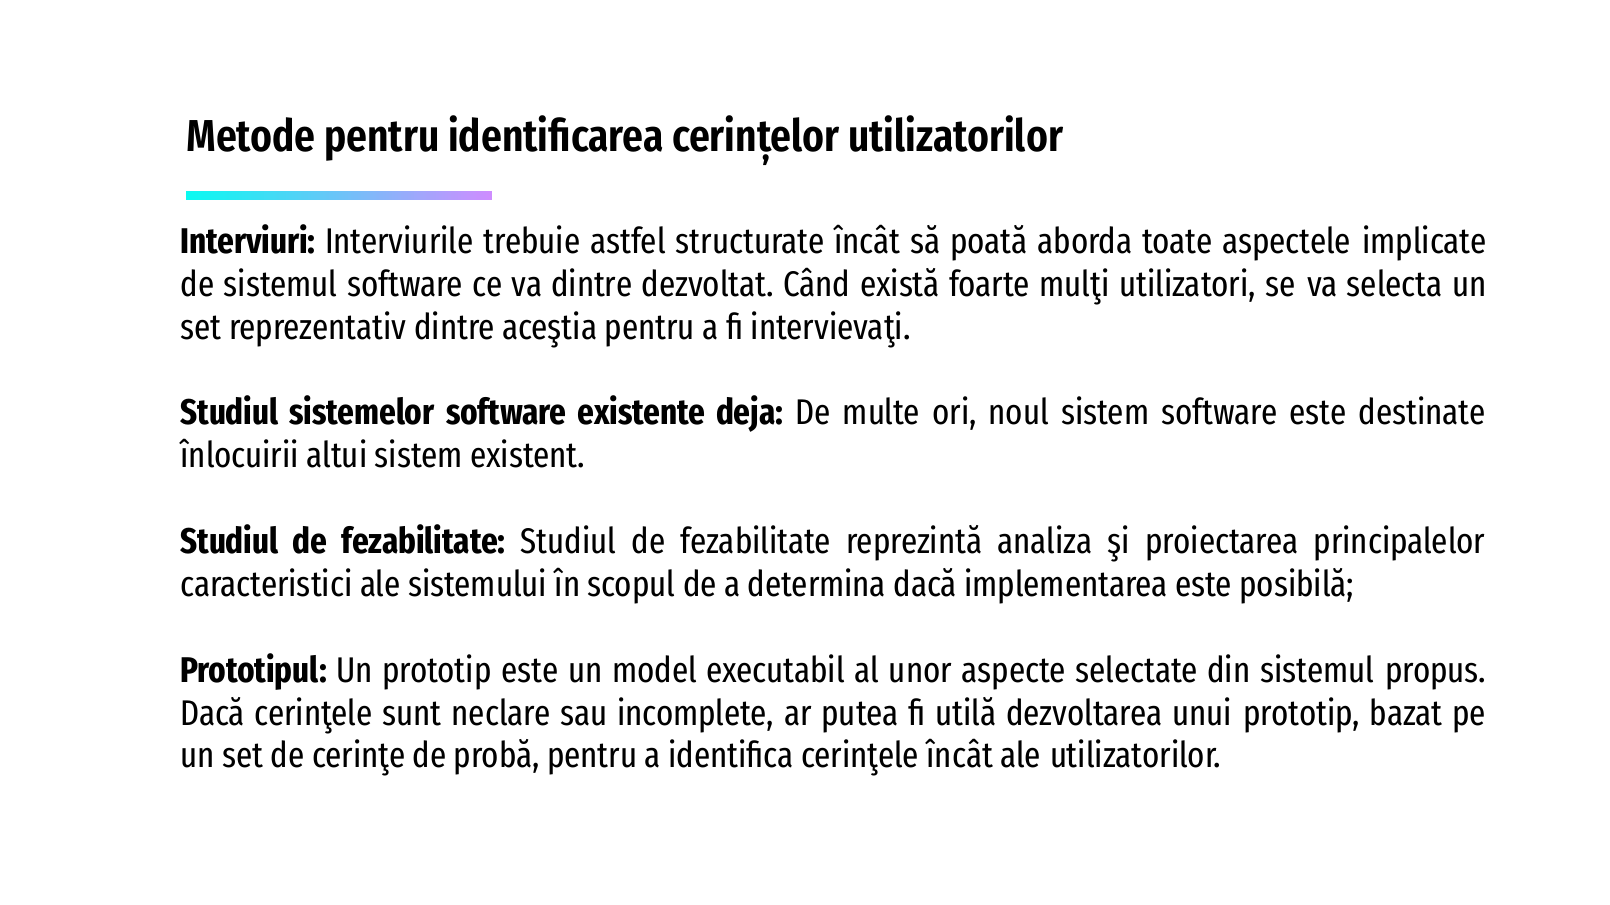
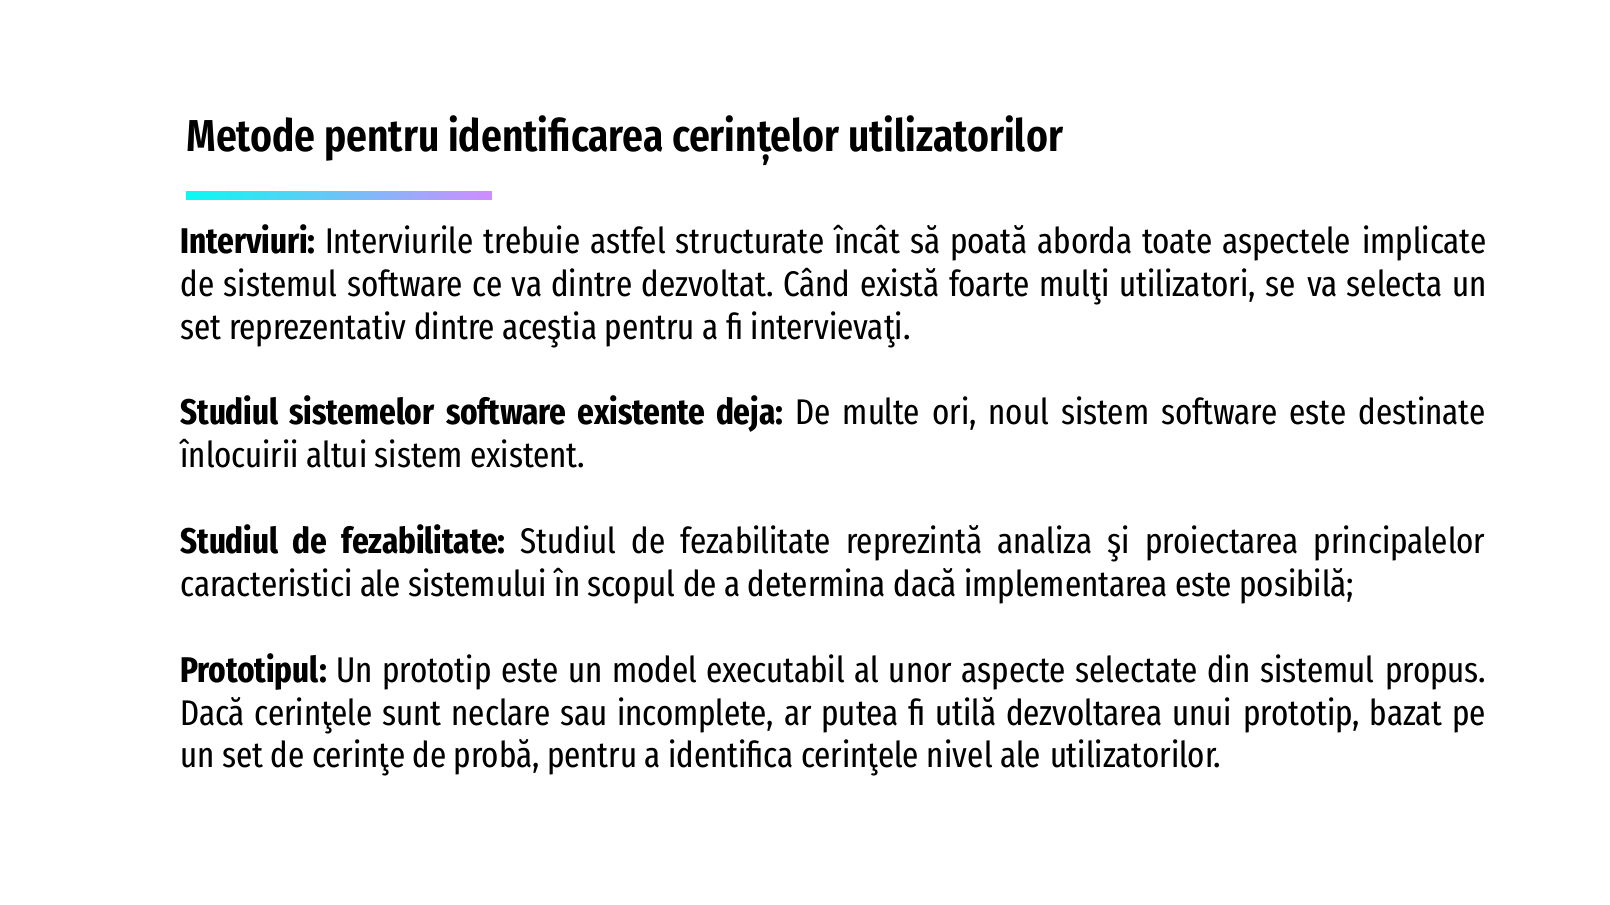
cerinţele încât: încât -> nivel (960, 757)
